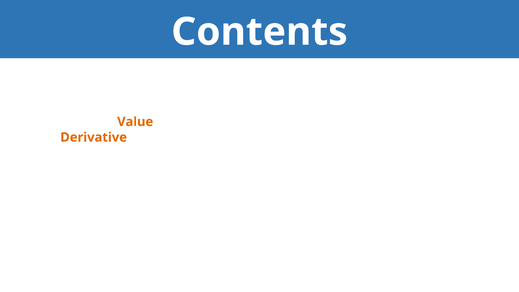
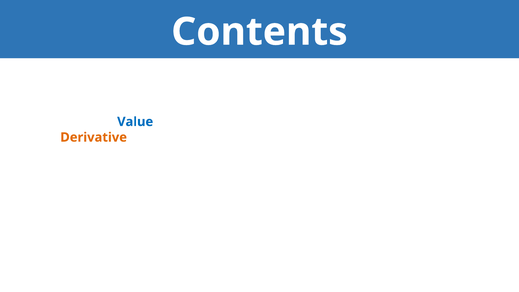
Value colour: orange -> blue (135, 122)
